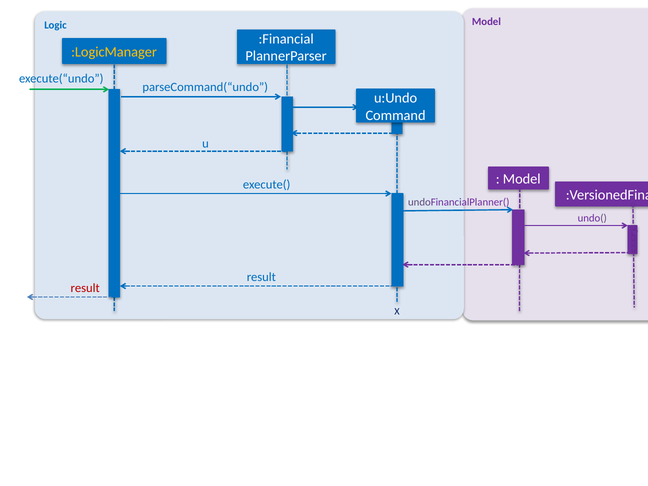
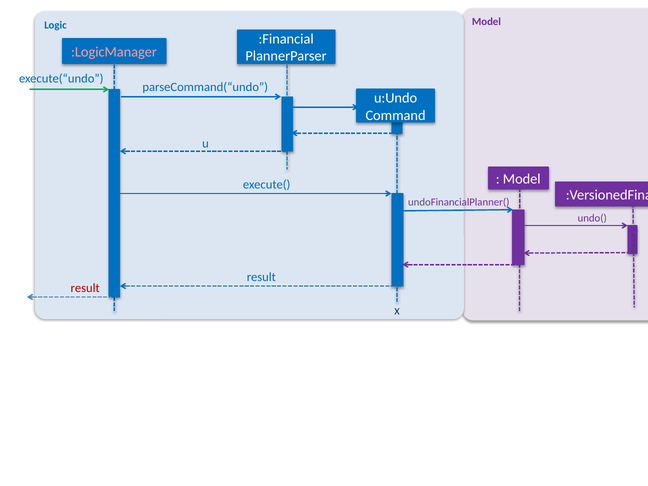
:LogicManager colour: yellow -> pink (114, 52)
